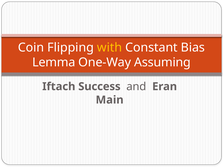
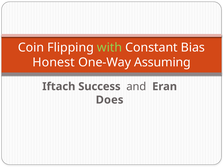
with colour: yellow -> light green (110, 48)
Lemma: Lemma -> Honest (54, 62)
Main: Main -> Does (110, 100)
